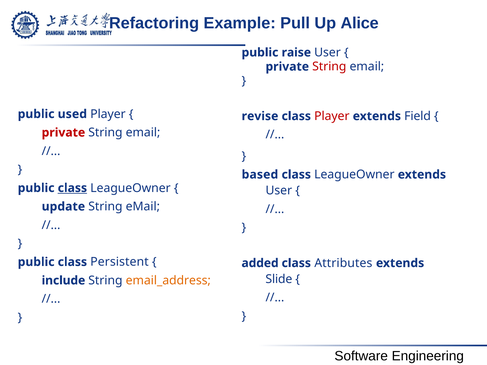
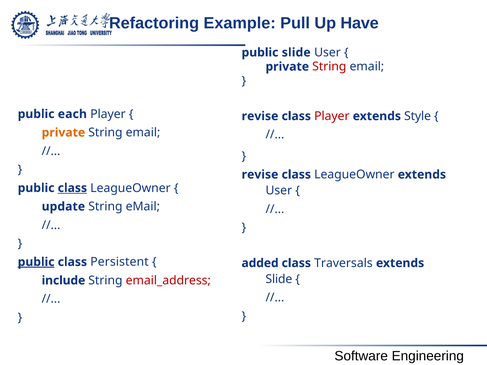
Alice: Alice -> Have (360, 23)
public raise: raise -> slide (296, 53)
used: used -> each (72, 114)
Field: Field -> Style (418, 116)
private colour: red -> orange (63, 133)
based: based -> revise (260, 175)
public underline: none -> present (36, 262)
Attributes: Attributes -> Traversals (343, 263)
email_address colour: orange -> red (168, 281)
